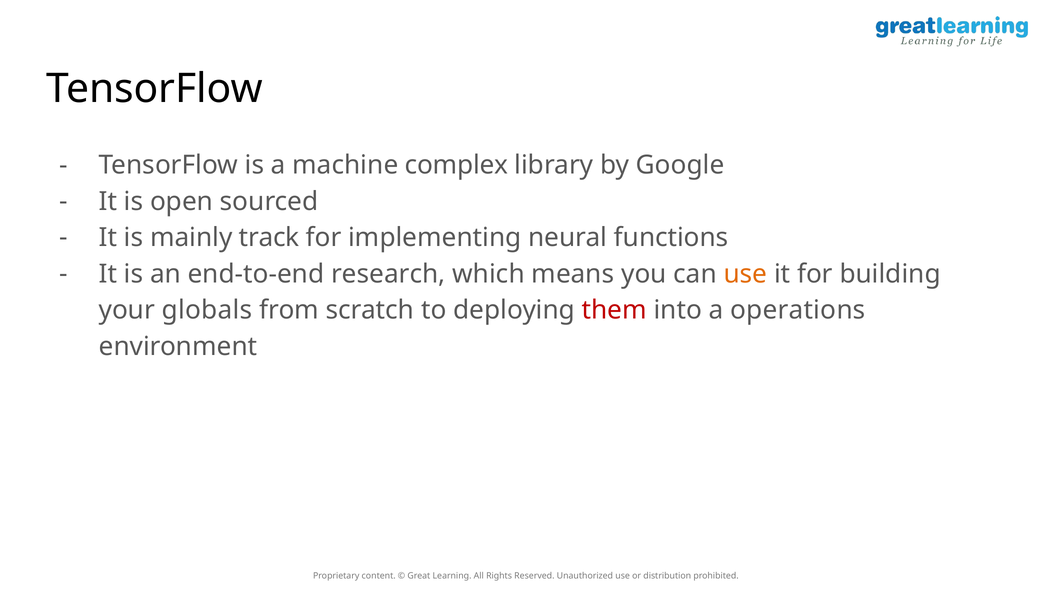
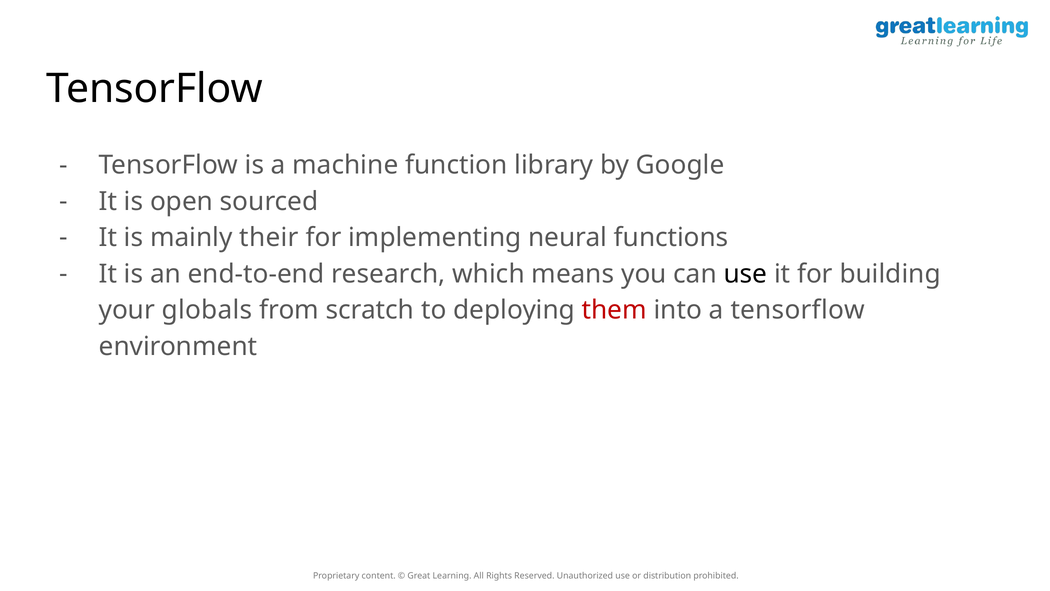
complex: complex -> function (456, 165)
track: track -> their (269, 238)
use colour: orange -> black (745, 274)
a operations: operations -> tensorflow (798, 310)
